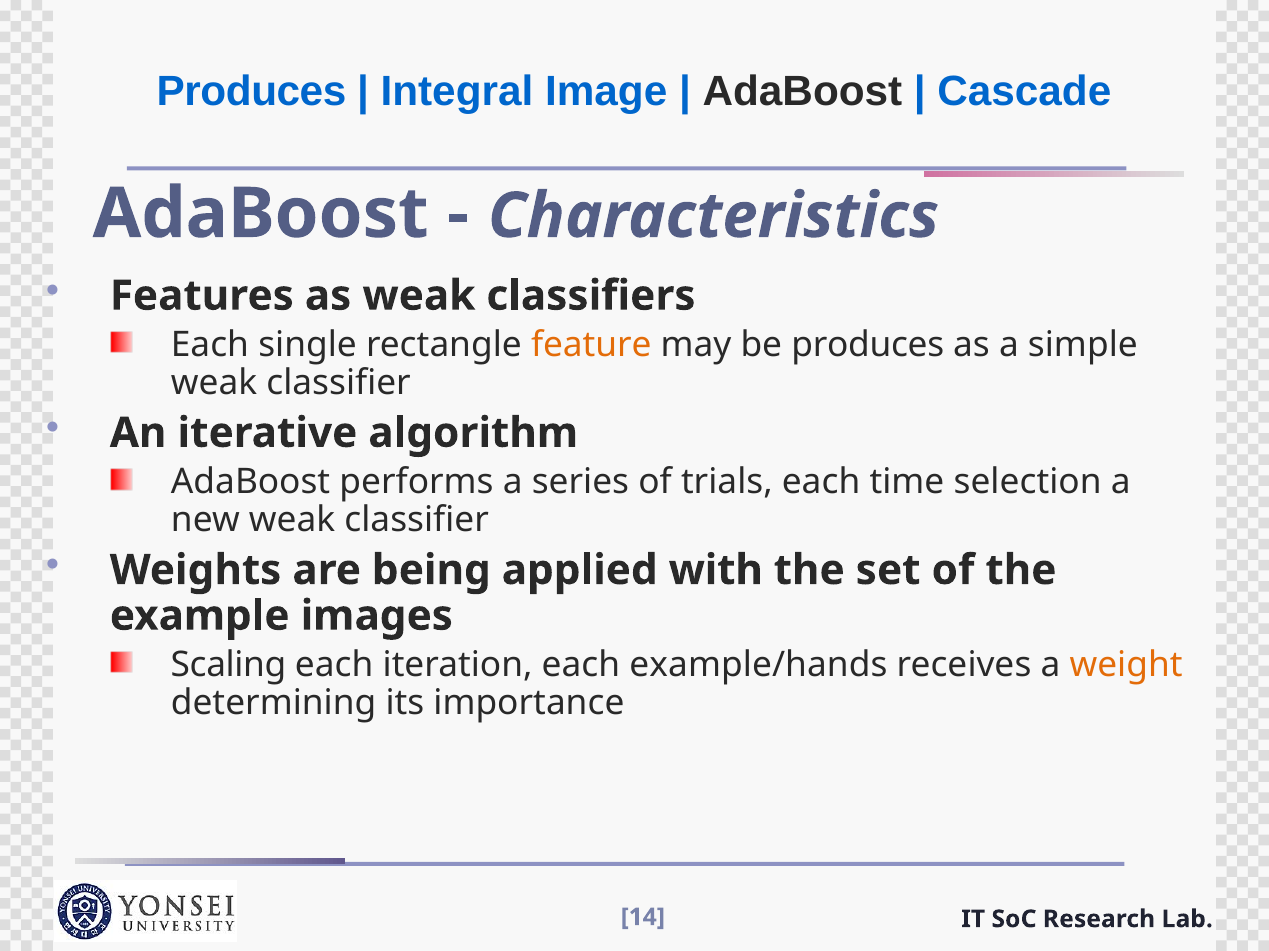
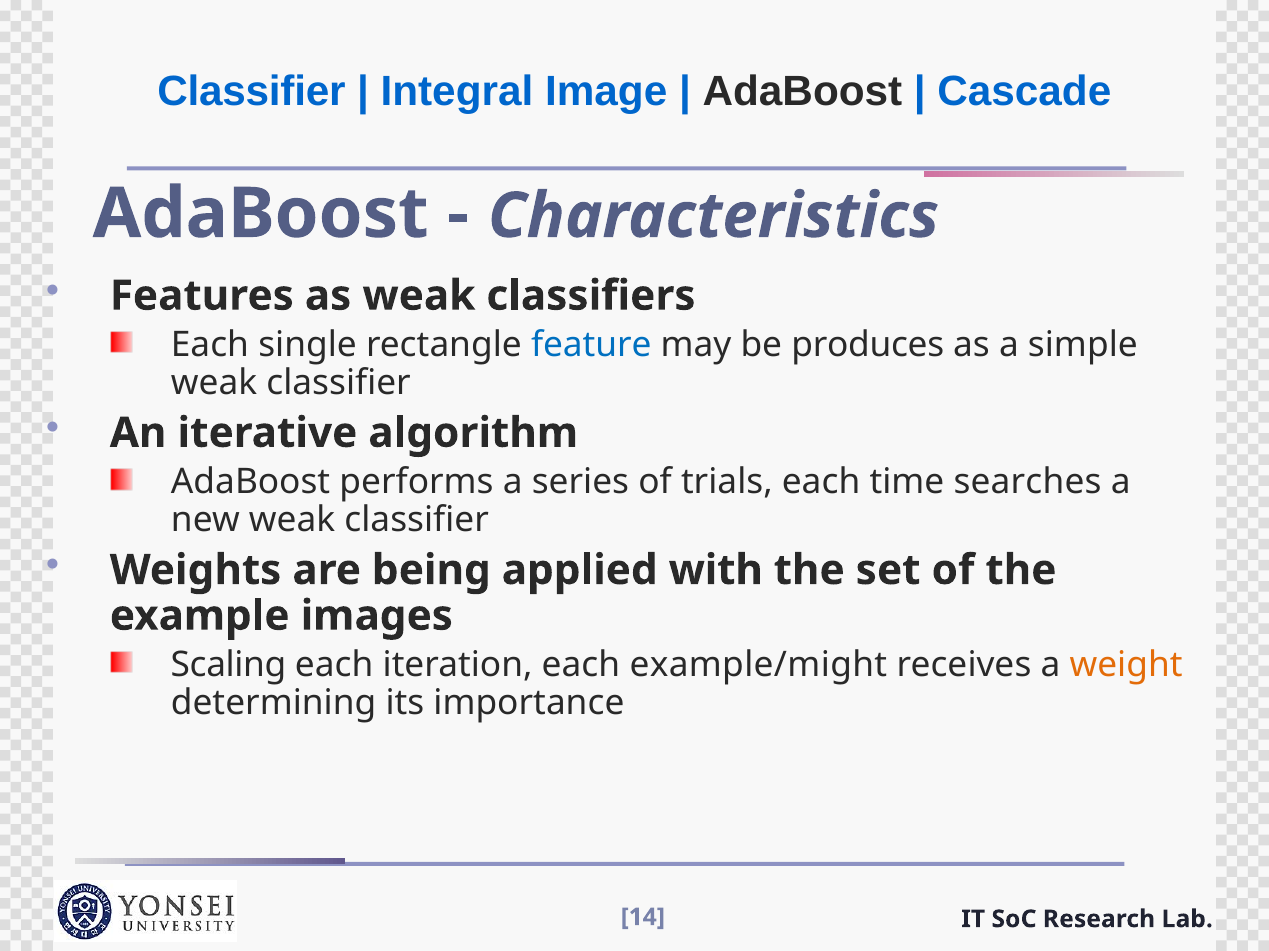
Produces: Produces -> Classifier (251, 92)
feature colour: orange -> blue (591, 345)
selection: selection -> searches (1028, 482)
example/hands: example/hands -> example/might (758, 665)
